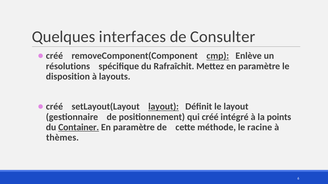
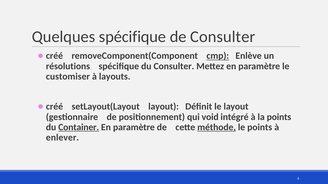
Quelques interfaces: interfaces -> spécifique (133, 37)
du Rafraîchit: Rafraîchit -> Consulter (174, 66)
disposition: disposition -> customiser (68, 77)
layout underline: present -> none (164, 107)
qui créé: créé -> void (210, 117)
méthode underline: none -> present (217, 128)
le racine: racine -> points (260, 128)
thèmes: thèmes -> enlever (62, 138)
